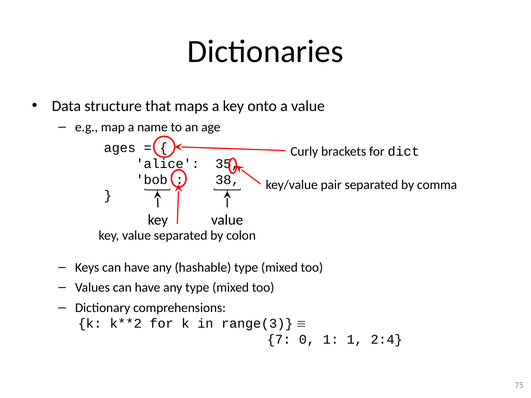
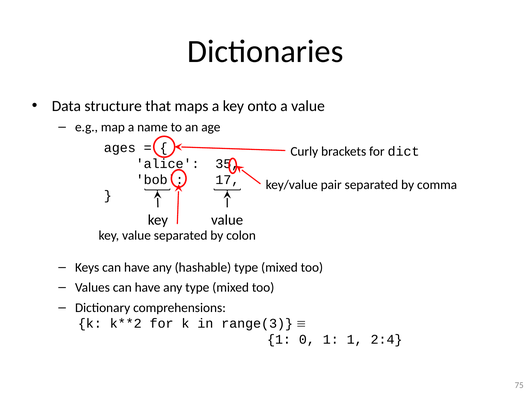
38: 38 -> 17 (227, 180)
7: 7 -> 1 (279, 340)
